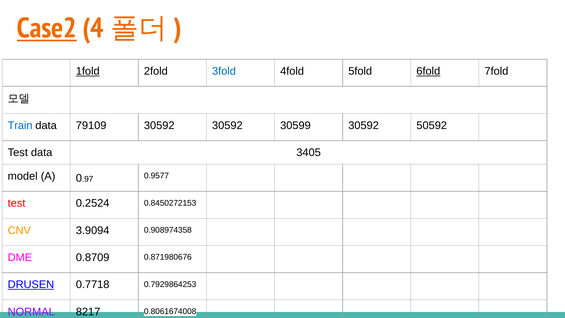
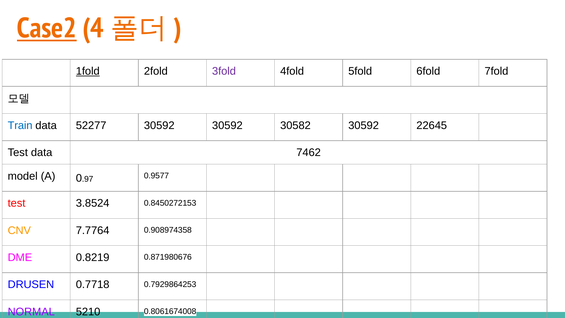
3fold colour: blue -> purple (224, 71)
6fold underline: present -> none (428, 71)
79109: 79109 -> 52277 (91, 125)
30599: 30599 -> 30582 (295, 125)
50592: 50592 -> 22645 (432, 125)
3405: 3405 -> 7462 (309, 153)
0.2524: 0.2524 -> 3.8524 (93, 203)
3.9094: 3.9094 -> 7.7764 (93, 230)
0.8709: 0.8709 -> 0.8219 (93, 257)
DRUSEN underline: present -> none (31, 285)
8217: 8217 -> 5210 (88, 312)
